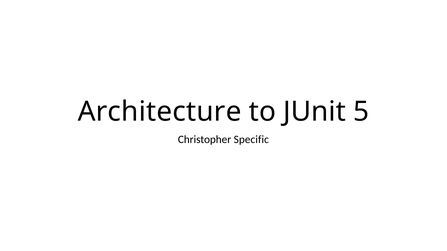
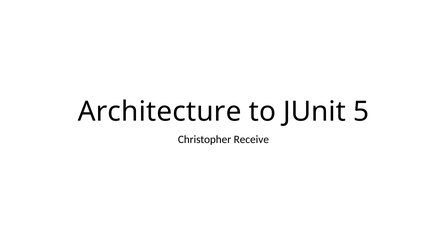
Specific: Specific -> Receive (251, 140)
